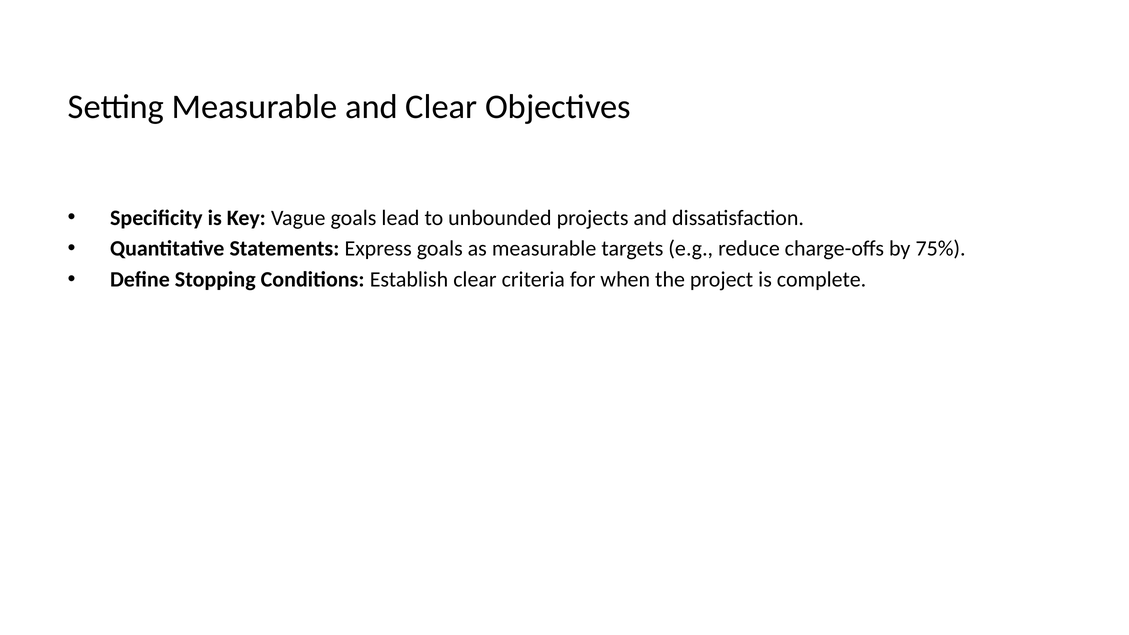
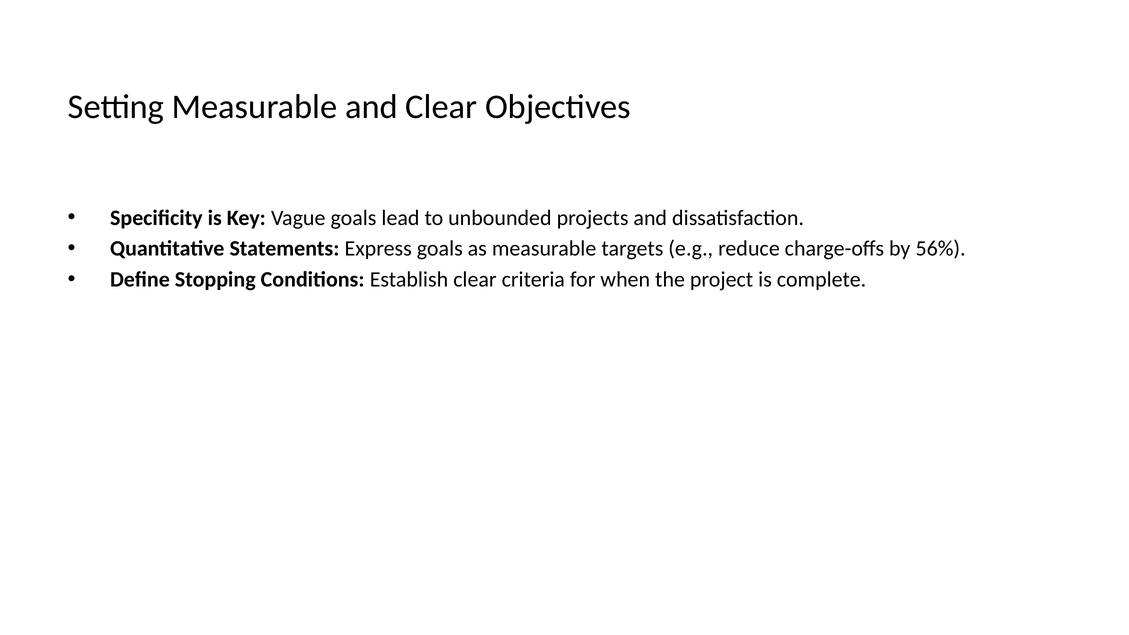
75%: 75% -> 56% (941, 249)
